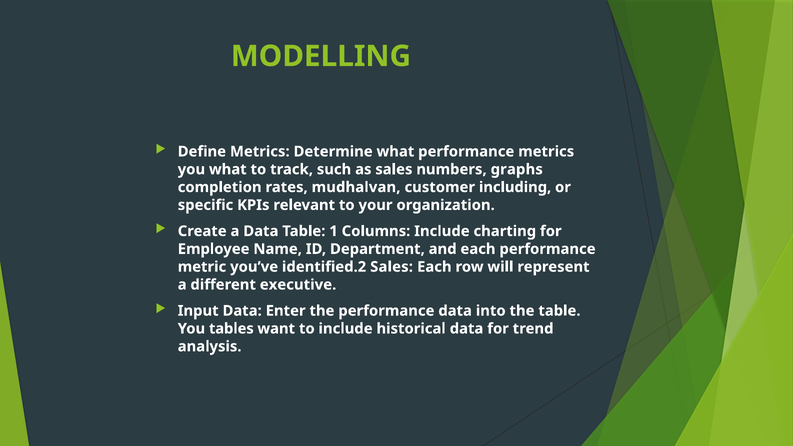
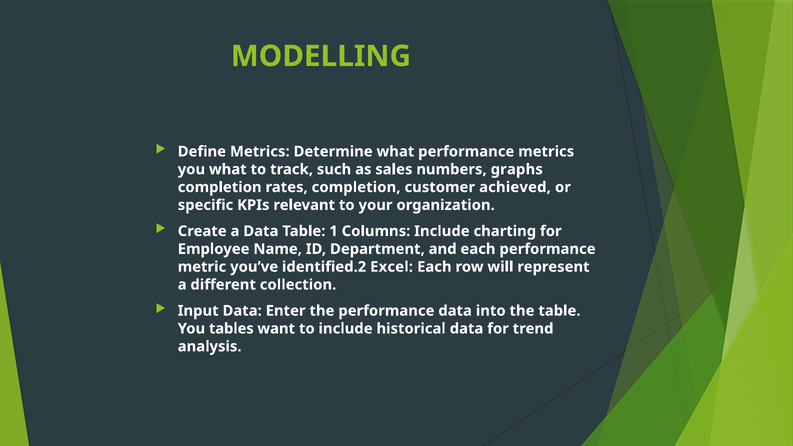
rates mudhalvan: mudhalvan -> completion (356, 187)
including: including -> achieved (515, 187)
identified.2 Sales: Sales -> Excel (392, 267)
executive: executive -> collection (298, 285)
